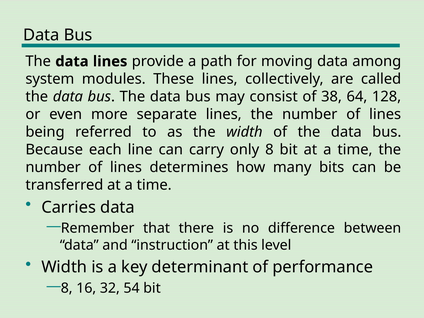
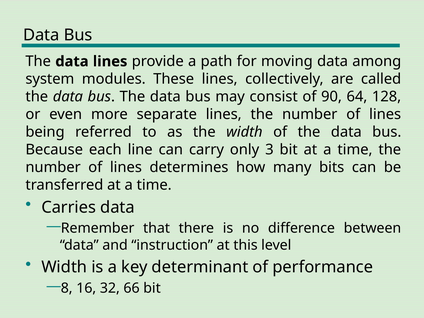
38: 38 -> 90 (332, 97)
only 8: 8 -> 3 (269, 150)
54: 54 -> 66 (132, 288)
